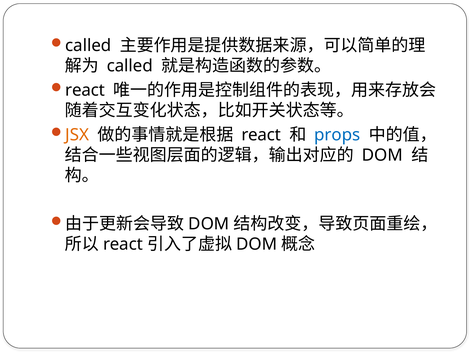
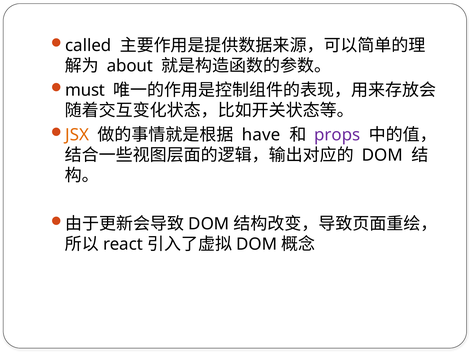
called: called -> about (130, 66)
react: react -> must (85, 90)
react: react -> have (261, 135)
props colour: blue -> purple (337, 135)
